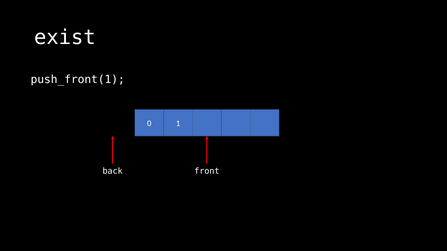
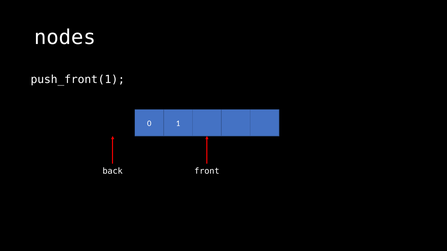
exist: exist -> nodes (65, 38)
